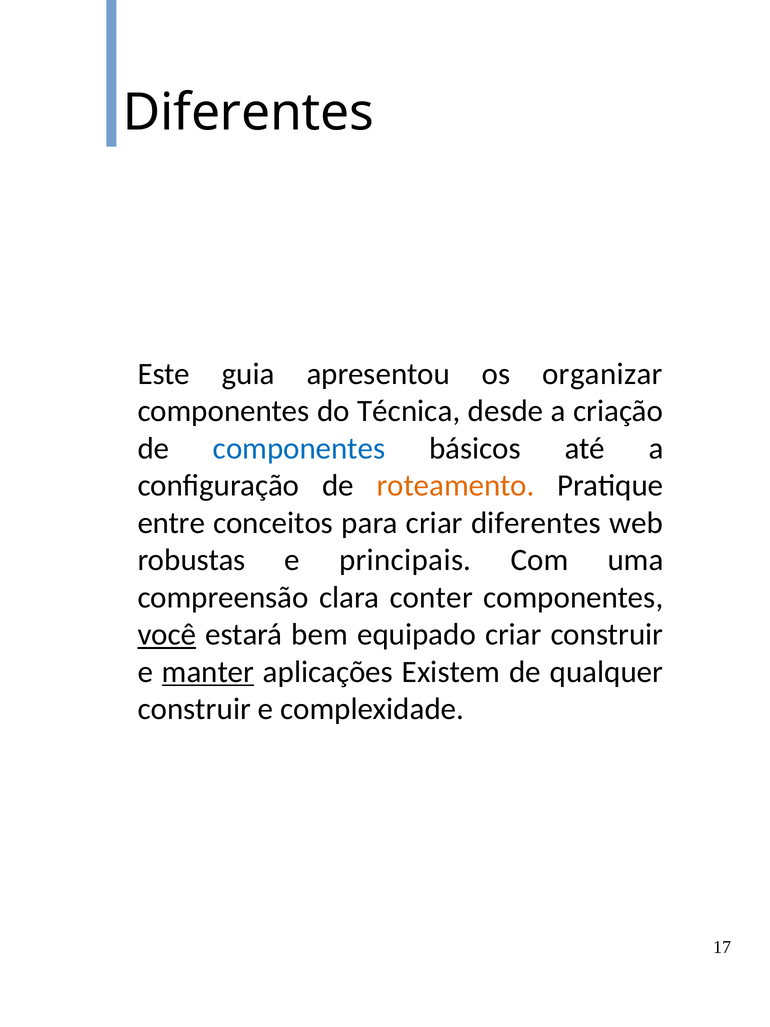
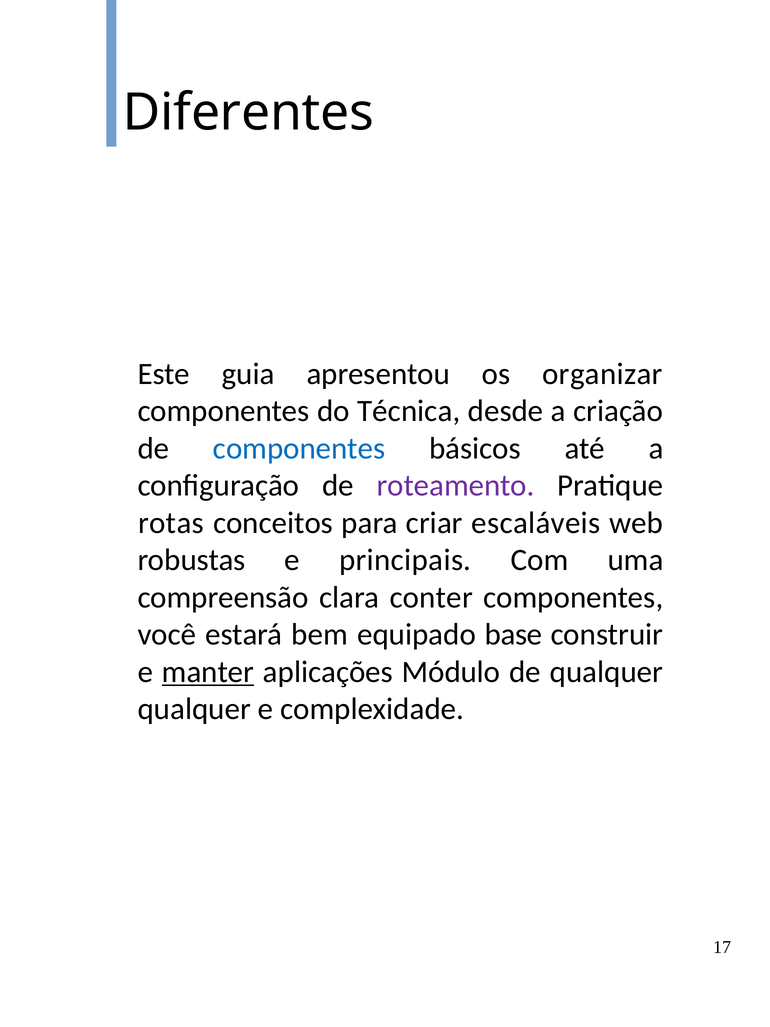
roteamento colour: orange -> purple (456, 486)
entre: entre -> rotas (171, 523)
criar diferentes: diferentes -> escaláveis (536, 523)
você underline: present -> none (167, 635)
equipado criar: criar -> base (513, 635)
Existem: Existem -> Módulo (451, 672)
construir: construir -> qualquer (194, 709)
